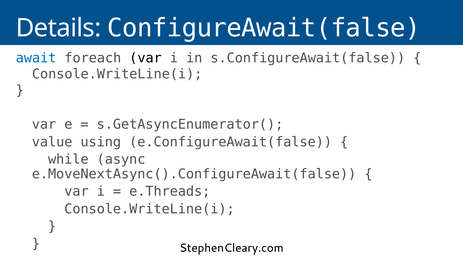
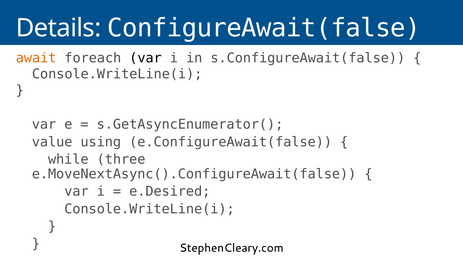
await colour: blue -> orange (36, 58)
async: async -> three (121, 160)
e.Threads: e.Threads -> e.Desired (170, 192)
